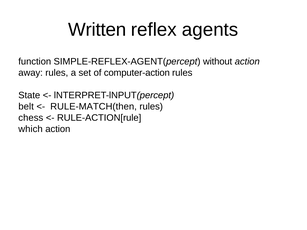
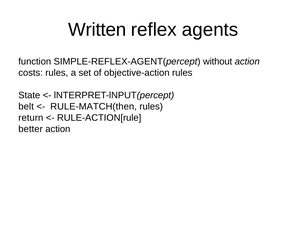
away: away -> costs (31, 73)
computer-action: computer-action -> objective-action (137, 73)
chess: chess -> return (31, 118)
which: which -> better (31, 129)
